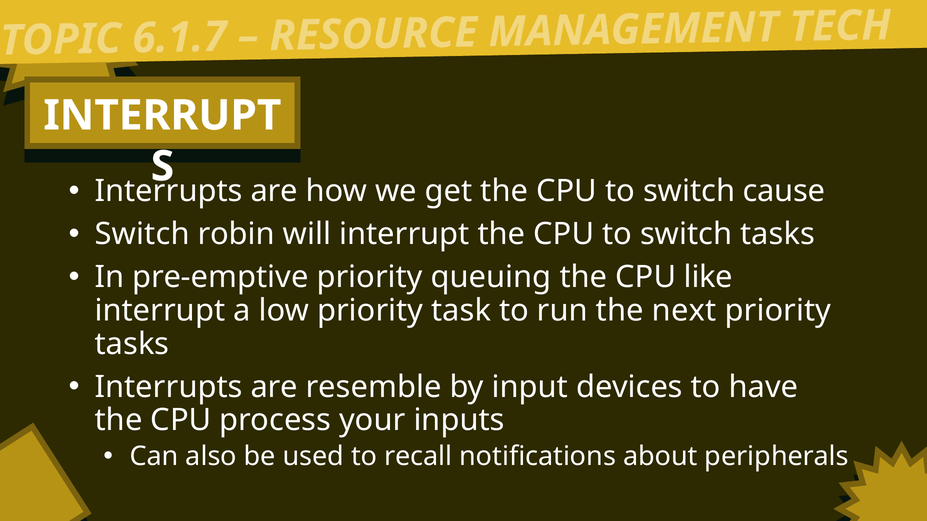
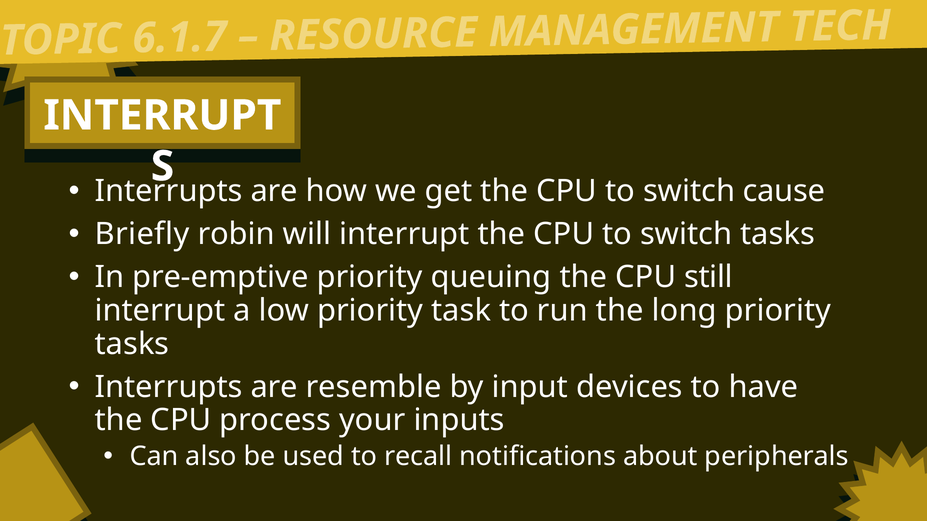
Switch: Switch -> Briefly (142, 234)
like: like -> still (708, 277)
next: next -> long (684, 311)
